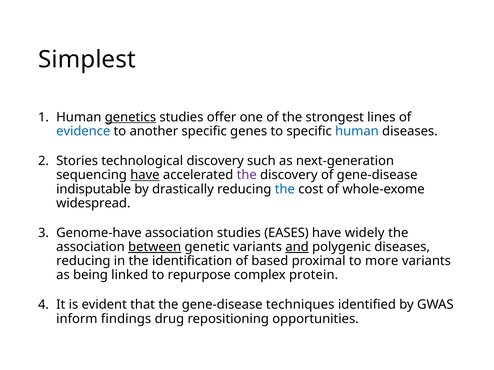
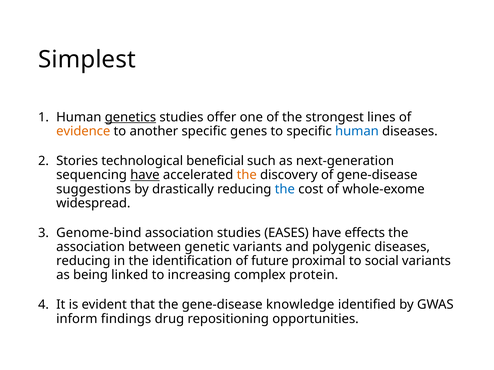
evidence colour: blue -> orange (83, 131)
technological discovery: discovery -> beneficial (215, 161)
the colour: purple -> orange (247, 175)
indisputable: indisputable -> suggestions (94, 189)
Genome-have: Genome-have -> Genome-bind (99, 233)
widely: widely -> effects (365, 233)
between underline: present -> none (155, 247)
and underline: present -> none (297, 247)
based: based -> future (270, 261)
more: more -> social (382, 261)
repurpose: repurpose -> increasing (199, 275)
techniques: techniques -> knowledge (300, 305)
